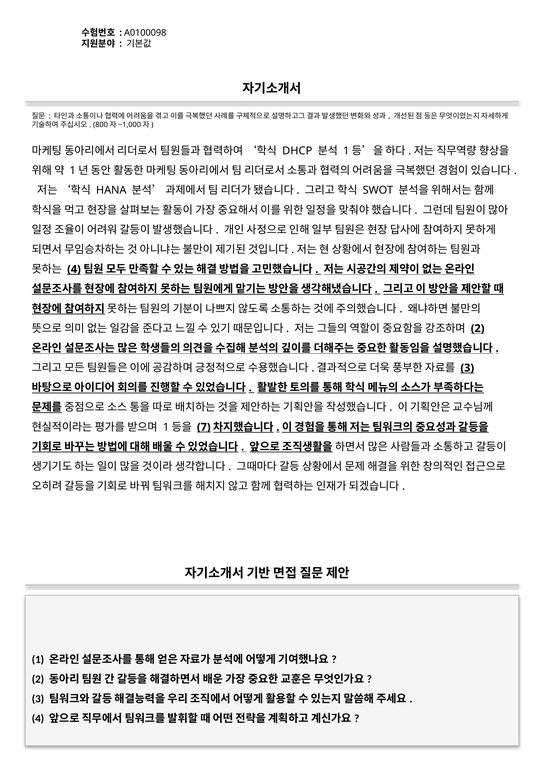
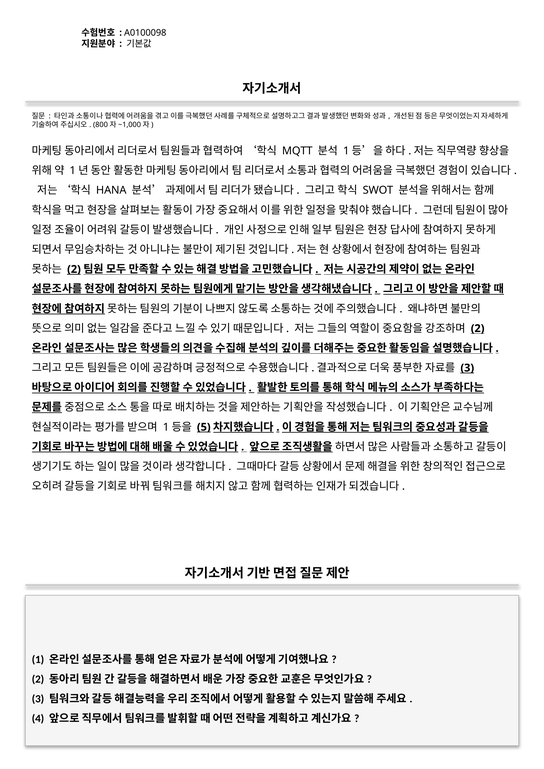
DHCP: DHCP -> MQTT (297, 151)
4: 4 -> 2 (74, 269)
7: 7 -> 5 (204, 427)
